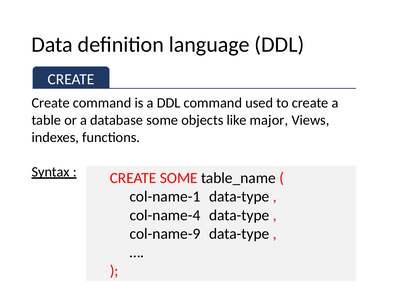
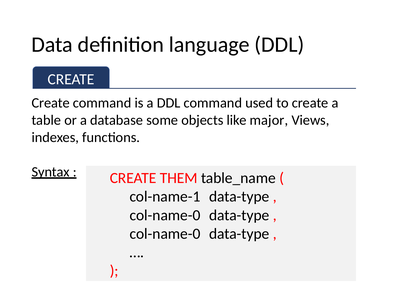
CREATE SOME: SOME -> THEM (179, 178)
col-name-4: col-name-4 -> col-name-0 (165, 215)
col-name-9: col-name-9 -> col-name-0 (165, 234)
